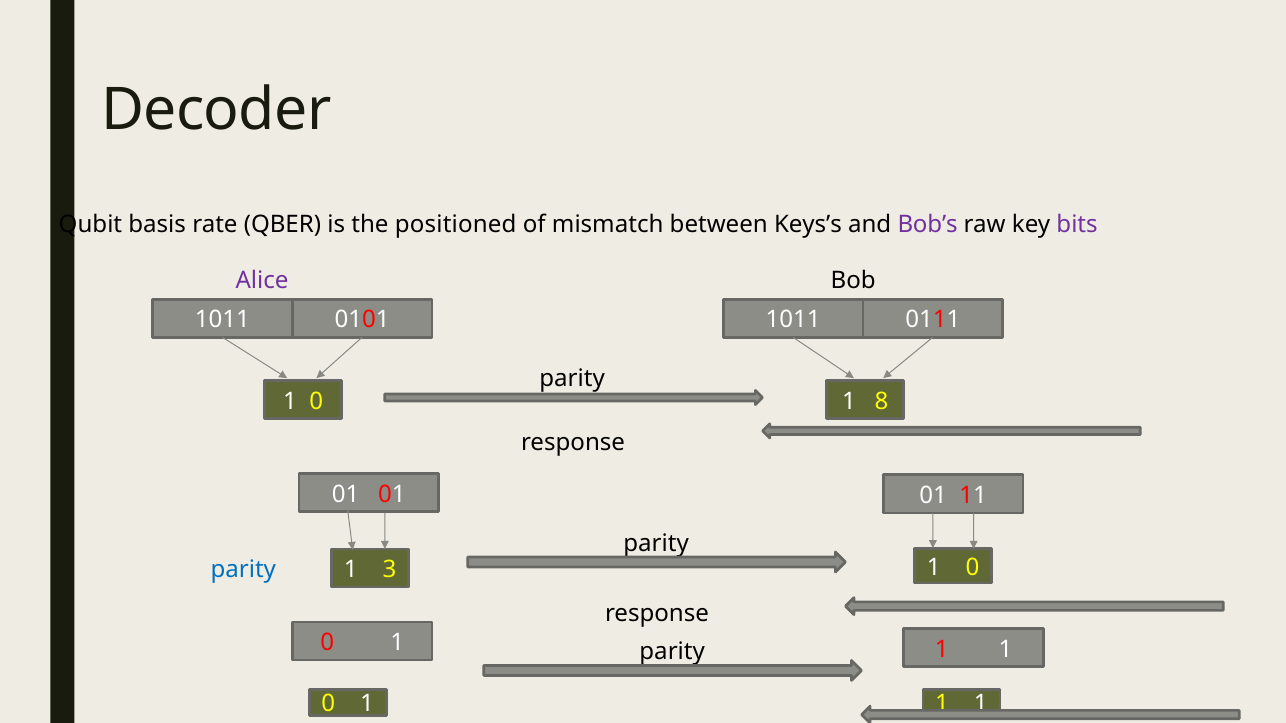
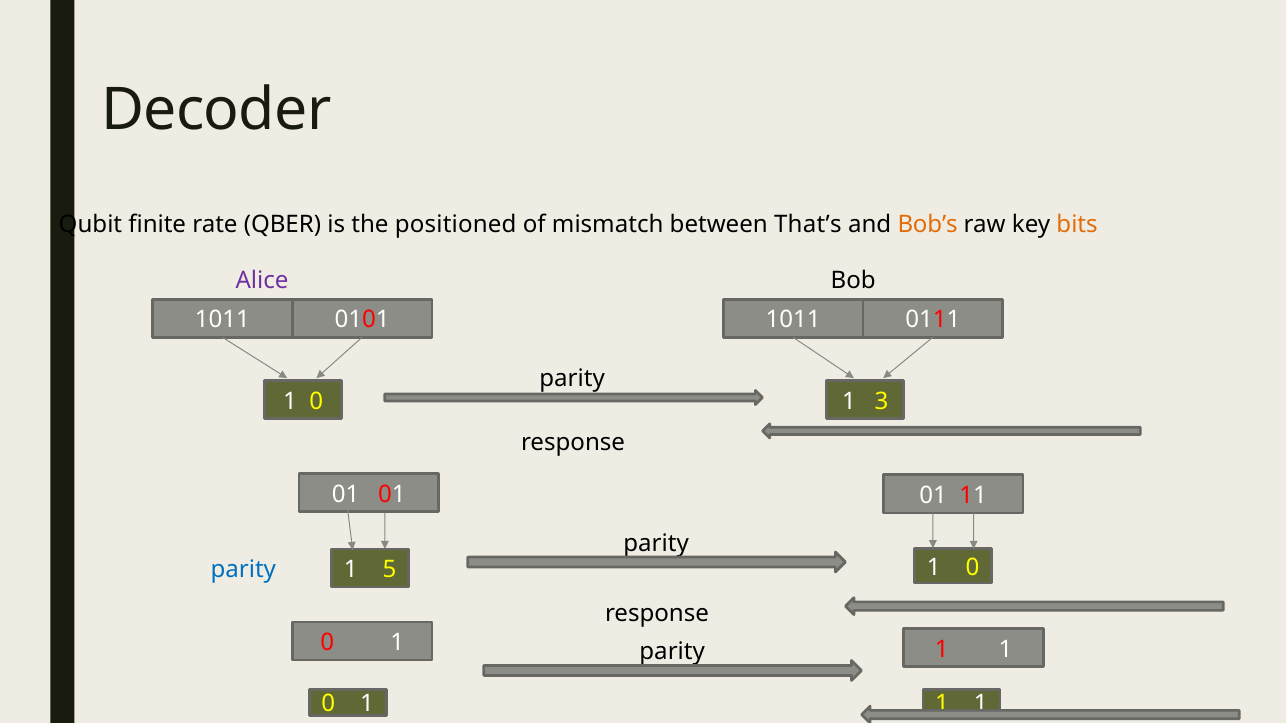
basis: basis -> finite (157, 225)
Keys’s: Keys’s -> That’s (808, 225)
Bob’s colour: purple -> orange (928, 225)
bits colour: purple -> orange (1077, 225)
8: 8 -> 3 (881, 401)
3: 3 -> 5 (389, 570)
